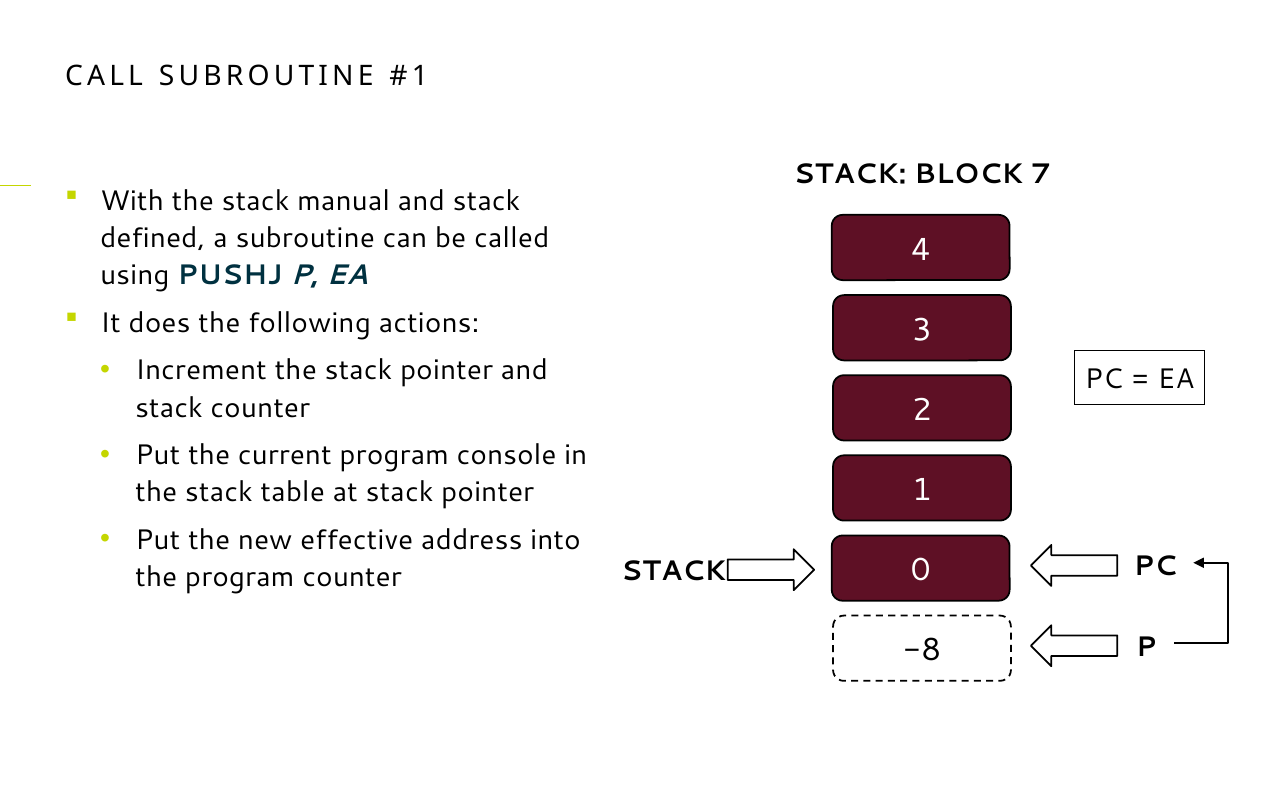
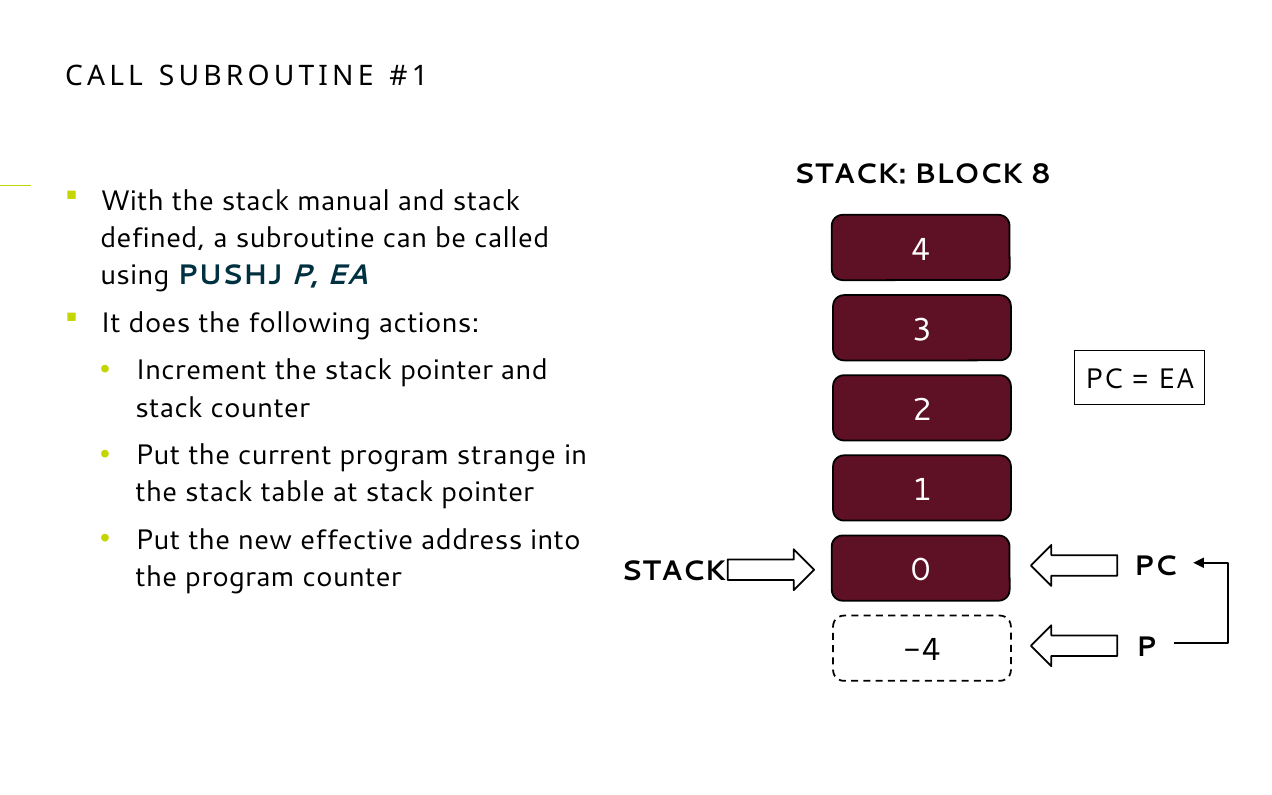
7: 7 -> 8 (1041, 174)
console: console -> strange (506, 455)
-8: -8 -> -4 (922, 650)
